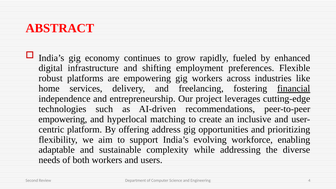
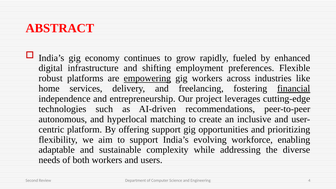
empowering underline: none -> present (147, 78)
empowering: empowering -> autonomous (63, 119)
offering address: address -> support (166, 129)
